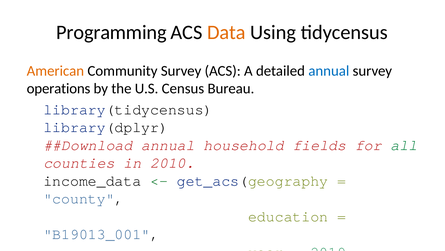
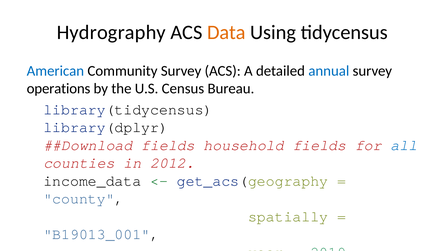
Programming: Programming -> Hydrography (111, 32)
American colour: orange -> blue (55, 71)
annual: annual -> fields (168, 145)
all colour: green -> blue (404, 145)
2010: 2010 -> 2012 (172, 163)
education: education -> spatially (288, 216)
